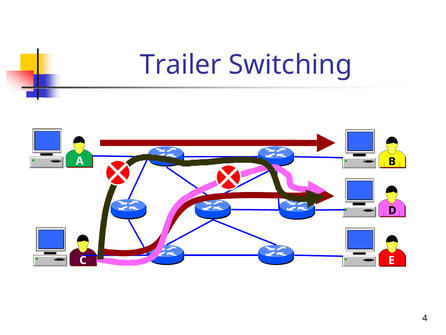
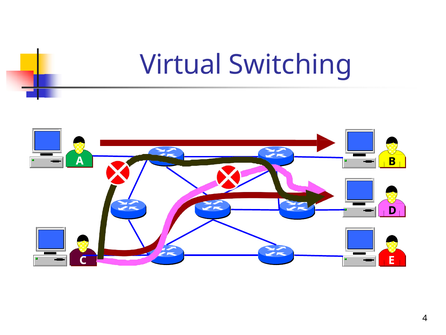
Trailer: Trailer -> Virtual (181, 65)
